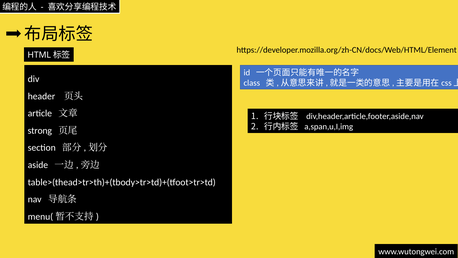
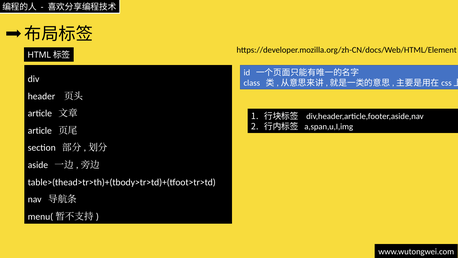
strong: strong -> article (40, 130)
